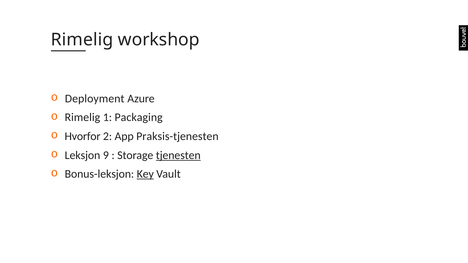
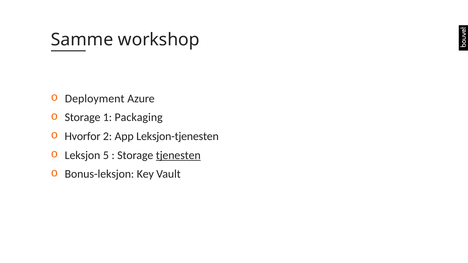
Rimelig: Rimelig -> Samme (82, 40)
Rimelig: Rimelig -> Storage (83, 118)
Praksis-tjenesten: Praksis-tjenesten -> Leksjon-tjenesten (178, 136)
9: 9 -> 5 (106, 155)
Key underline: present -> none (145, 174)
